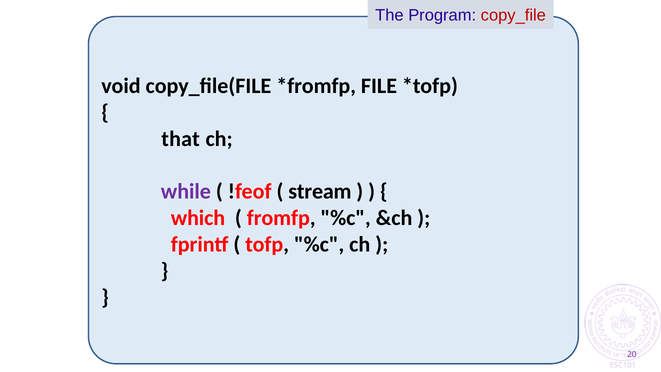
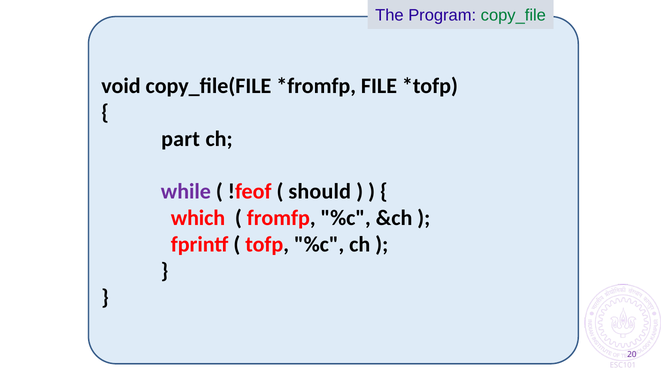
copy_file colour: red -> green (513, 15)
that: that -> part (181, 139)
stream: stream -> should (320, 192)
